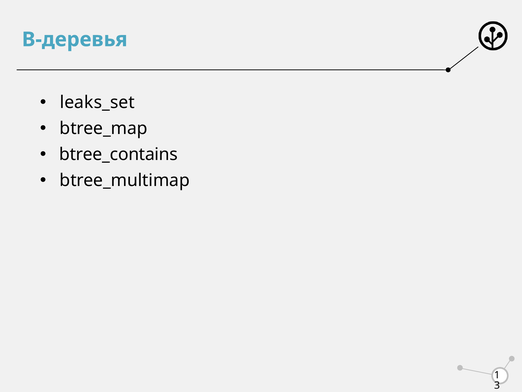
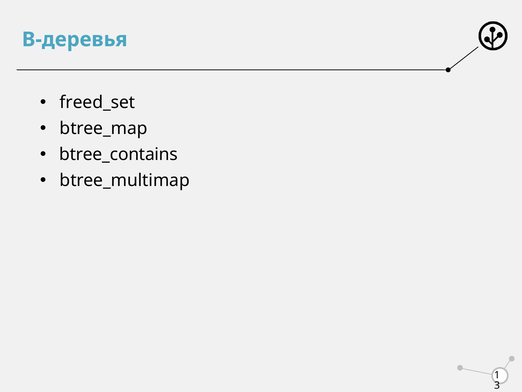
leaks_set: leaks_set -> freed_set (97, 102)
